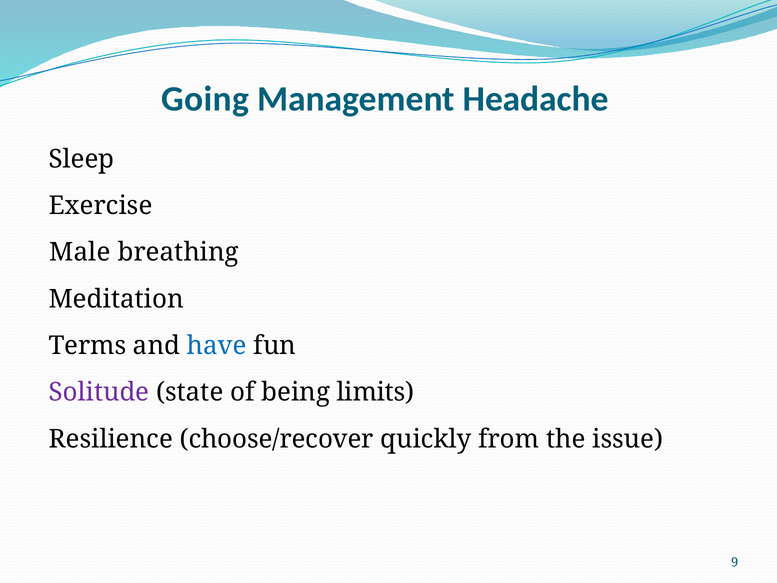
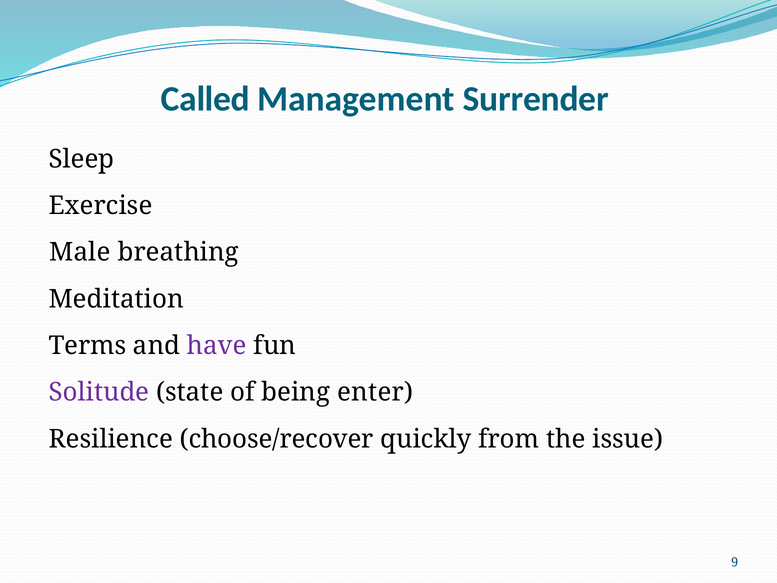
Going: Going -> Called (205, 99)
Headache: Headache -> Surrender (536, 99)
have colour: blue -> purple (217, 346)
limits: limits -> enter (375, 392)
